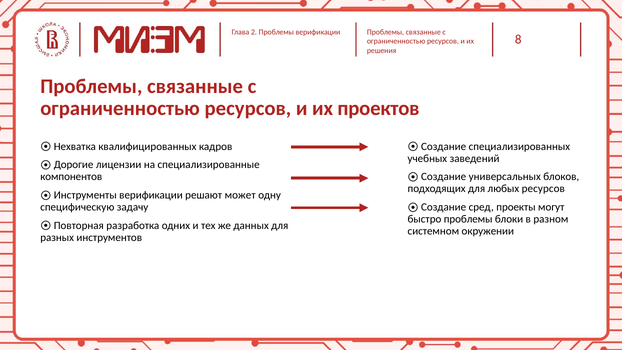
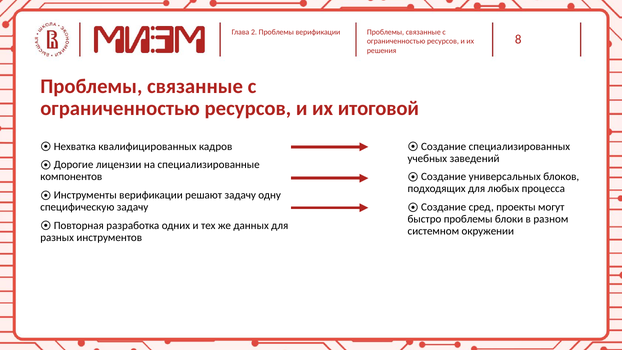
проектов: проектов -> итоговой (378, 109)
любых ресурсов: ресурсов -> процесса (543, 189)
решают может: может -> задачу (240, 195)
